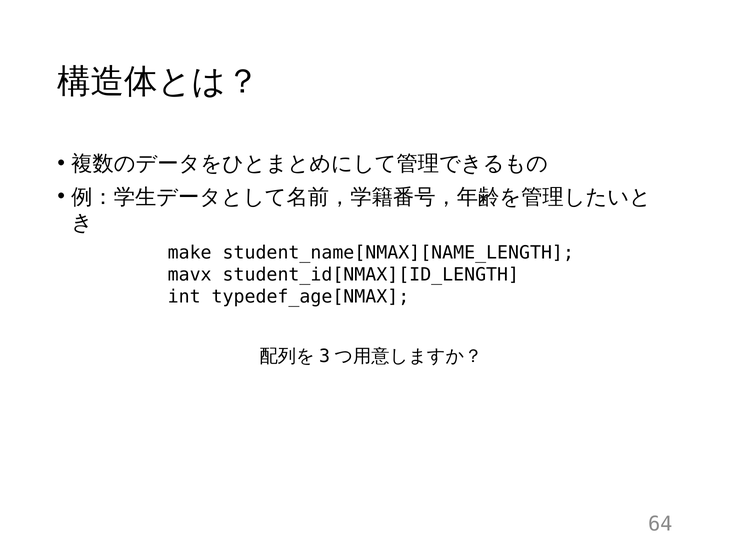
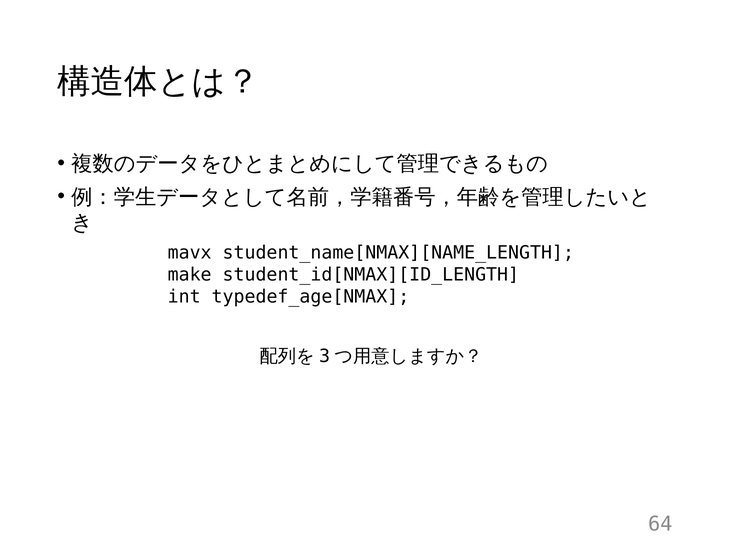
make: make -> mavx (190, 253)
mavx: mavx -> make (190, 275)
